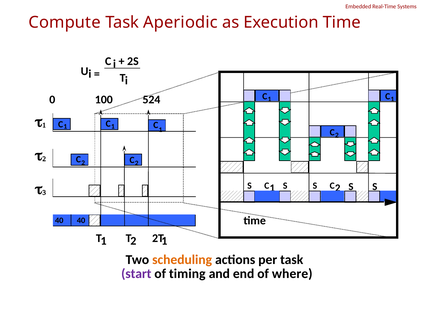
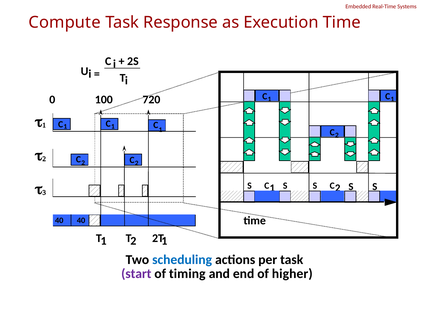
Aperiodic: Aperiodic -> Response (181, 22)
524: 524 -> 720 (151, 100)
scheduling colour: orange -> blue (182, 260)
where: where -> higher (292, 274)
